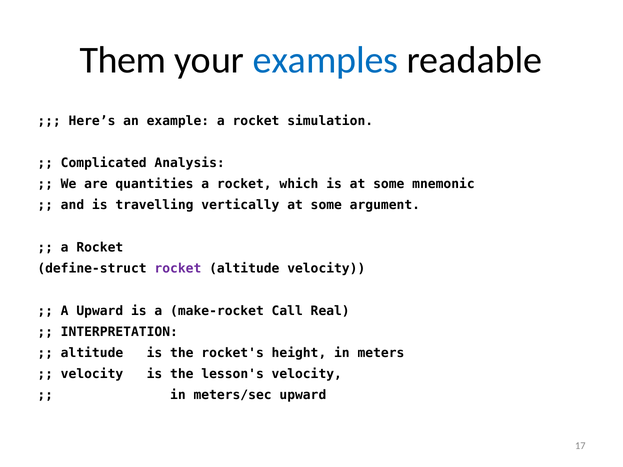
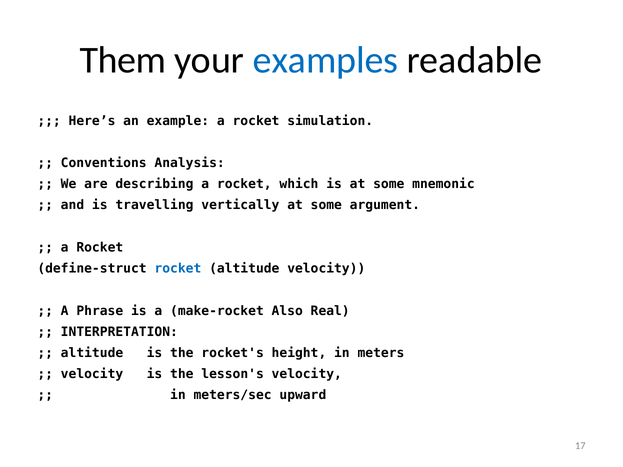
Complicated: Complicated -> Conventions (104, 163)
quantities: quantities -> describing (154, 184)
rocket colour: purple -> blue (178, 269)
A Upward: Upward -> Phrase (100, 311)
Call: Call -> Also (287, 311)
